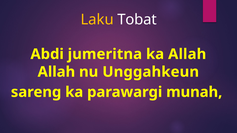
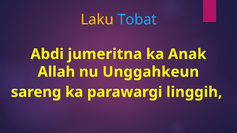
Tobat colour: white -> light blue (137, 20)
ka Allah: Allah -> Anak (187, 54)
munah: munah -> linggih (194, 92)
